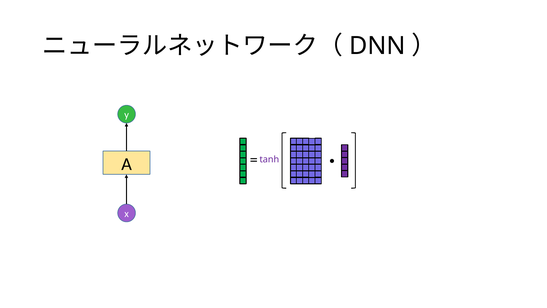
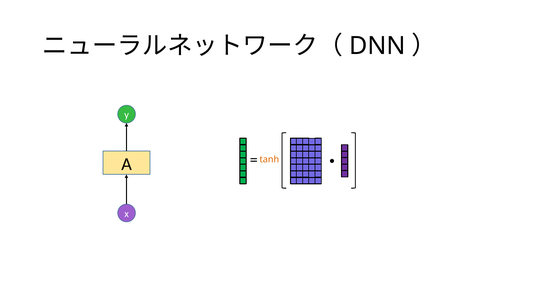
tanh colour: purple -> orange (269, 159)
